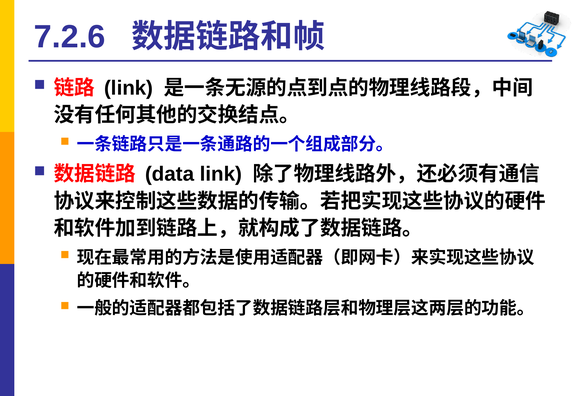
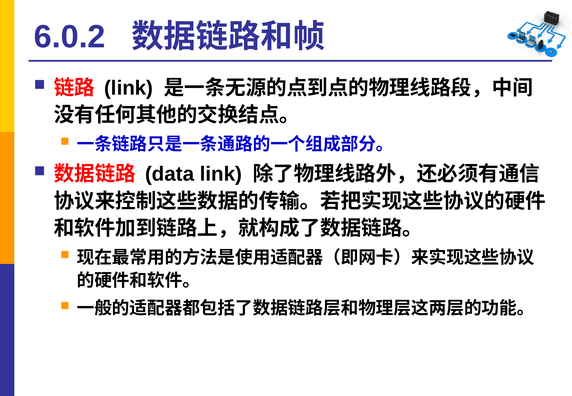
7.2.6: 7.2.6 -> 6.0.2 (70, 37)
